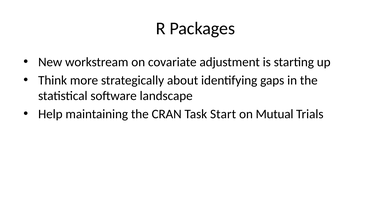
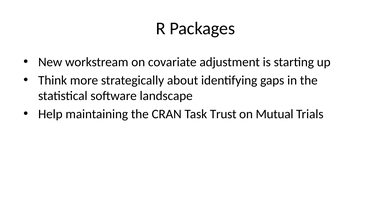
Start: Start -> Trust (223, 114)
